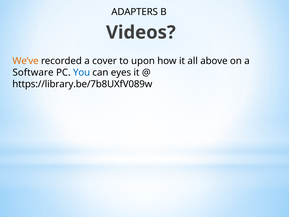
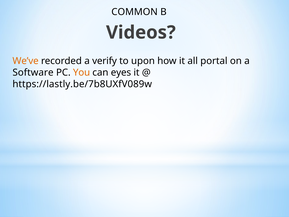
ADAPTERS: ADAPTERS -> COMMON (135, 12)
cover: cover -> verify (105, 61)
above: above -> portal (214, 61)
You colour: blue -> orange (82, 72)
https://library.be/7b8UXfV089w: https://library.be/7b8UXfV089w -> https://lastly.be/7b8UXfV089w (82, 84)
